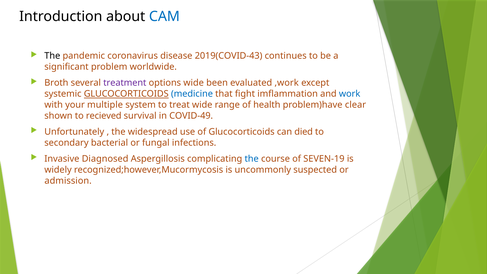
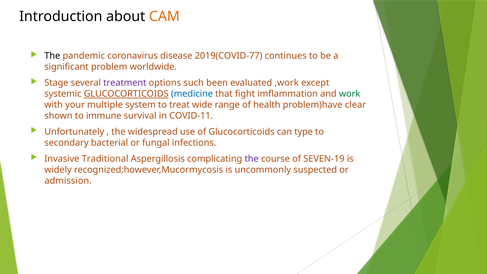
CAM colour: blue -> orange (164, 17)
2019(COVID-43: 2019(COVID-43 -> 2019(COVID-77 (229, 56)
Broth: Broth -> Stage (56, 83)
options wide: wide -> such (194, 83)
work colour: blue -> green (350, 94)
recieved: recieved -> immune (104, 116)
COVID-49: COVID-49 -> COVID-11 (191, 116)
died: died -> type (304, 132)
Diagnosed: Diagnosed -> Traditional (105, 159)
the colour: blue -> purple (252, 159)
